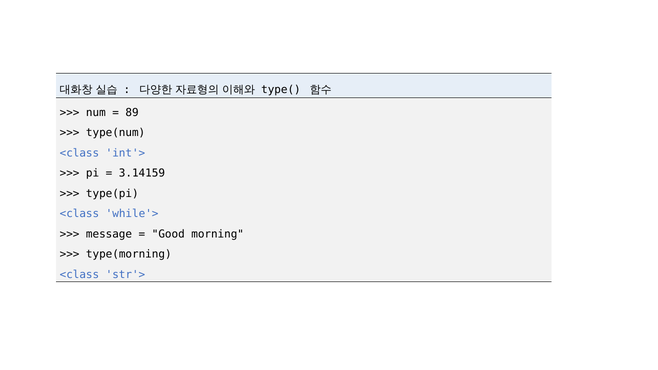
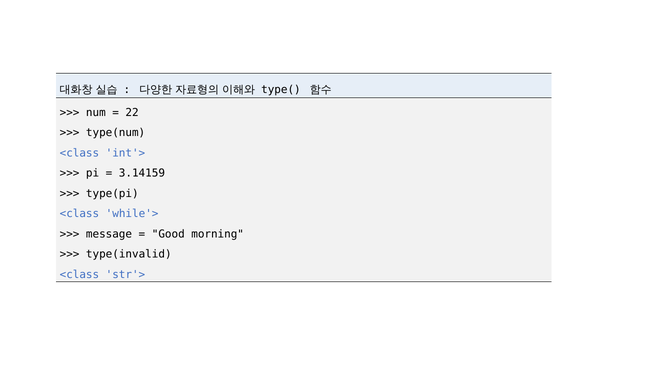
89: 89 -> 22 (132, 112)
type(morning: type(morning -> type(invalid (129, 254)
